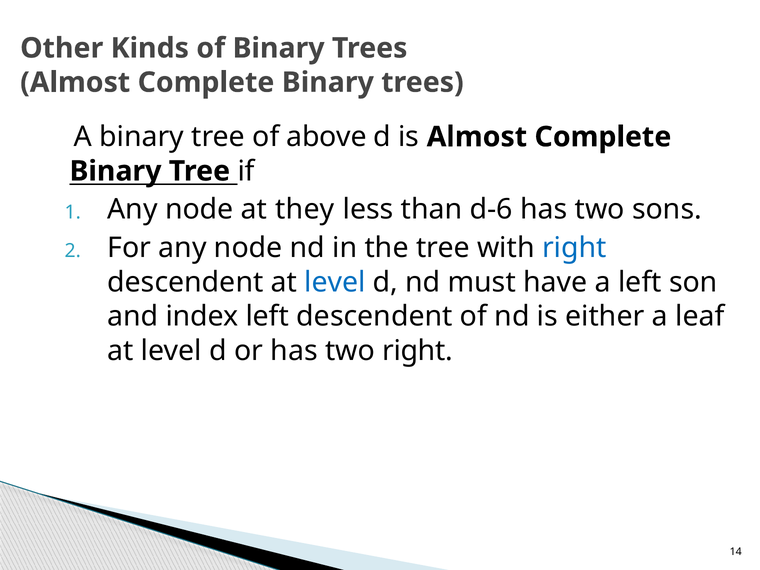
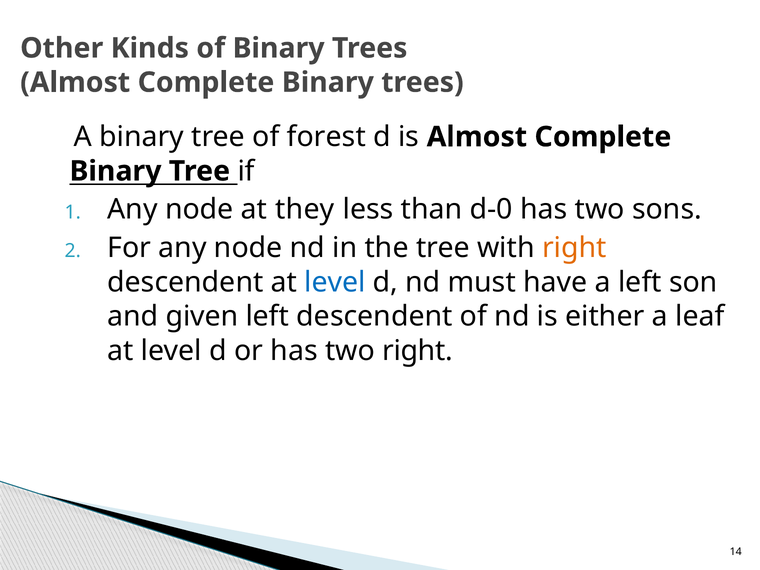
above: above -> forest (326, 137)
d-6: d-6 -> d-0 (491, 210)
right colour: blue -> orange (574, 248)
index: index -> given (202, 316)
